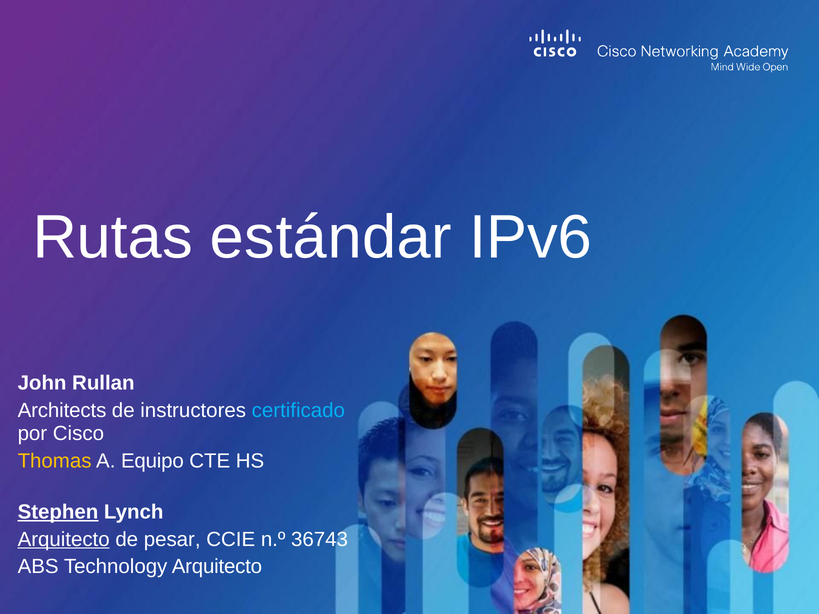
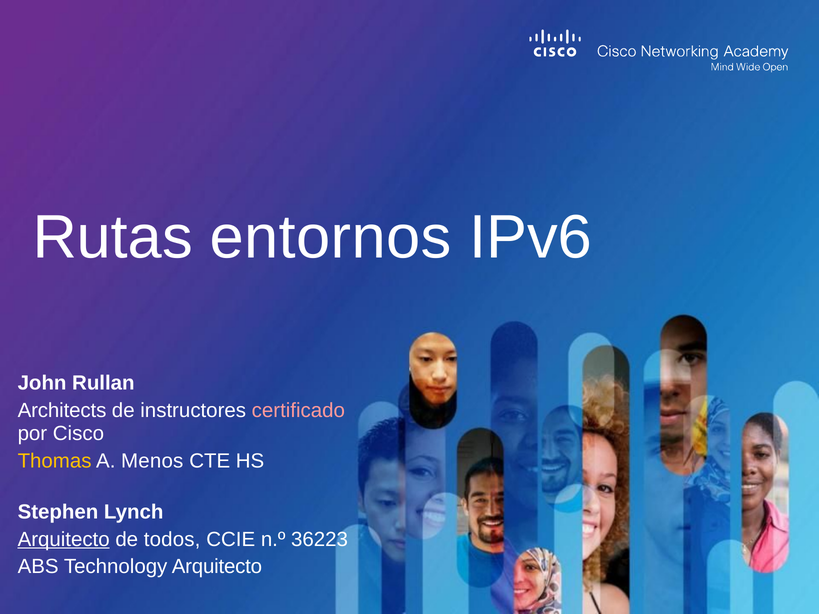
estándar: estándar -> entornos (331, 237)
certificado colour: light blue -> pink (298, 411)
Equipo: Equipo -> Menos (152, 461)
Stephen underline: present -> none (58, 512)
pesar: pesar -> todos (172, 540)
36743: 36743 -> 36223 (319, 540)
